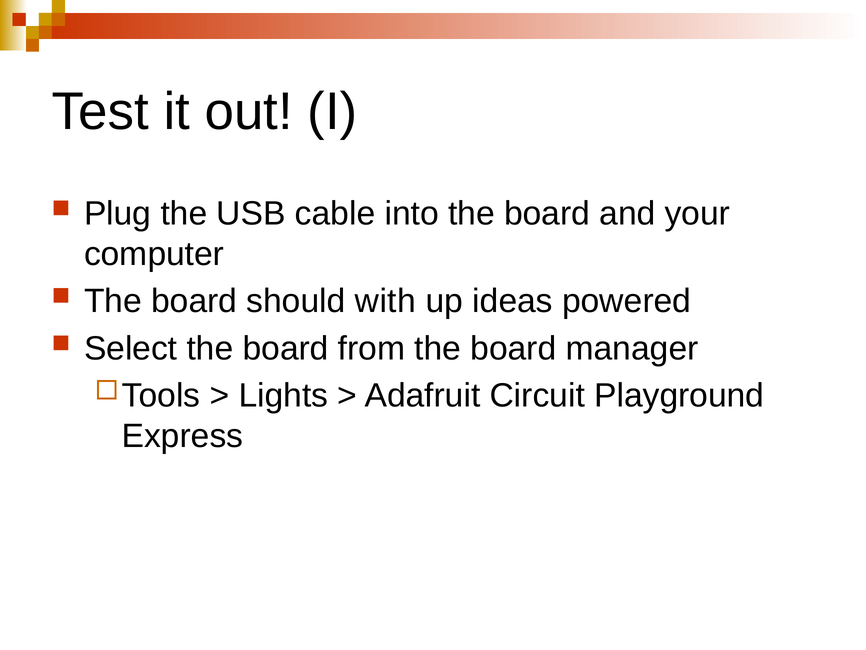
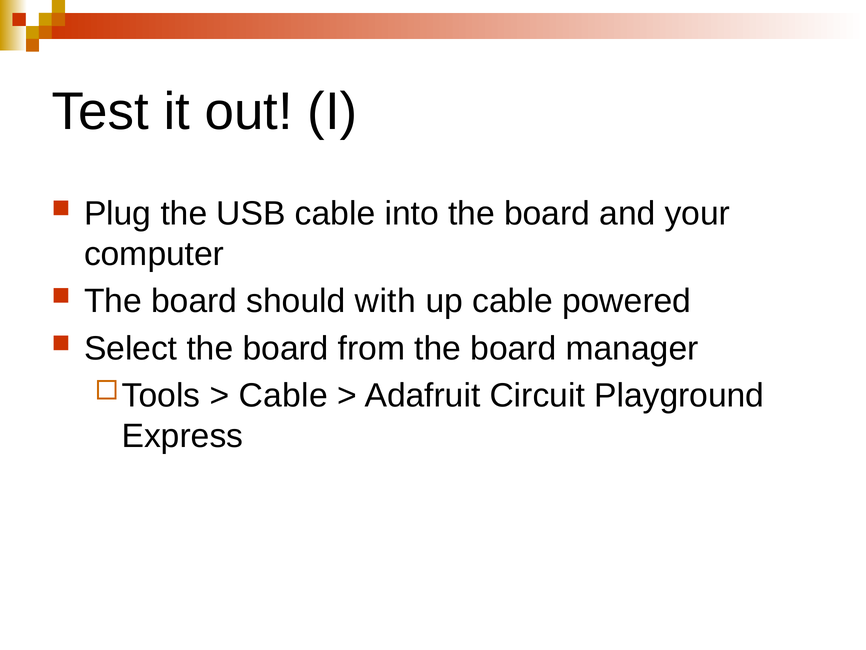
up ideas: ideas -> cable (513, 301)
Lights: Lights -> Cable (283, 395)
